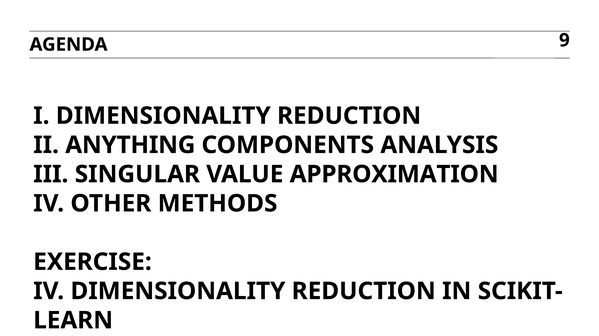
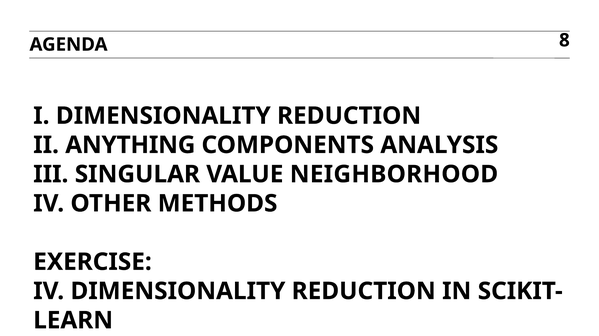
9: 9 -> 8 (564, 40)
APPROXIMATION: APPROXIMATION -> NEIGHBORHOOD (394, 174)
